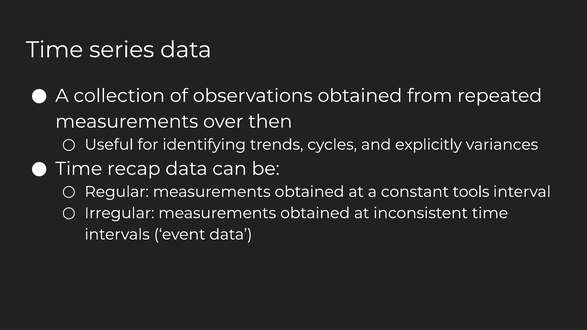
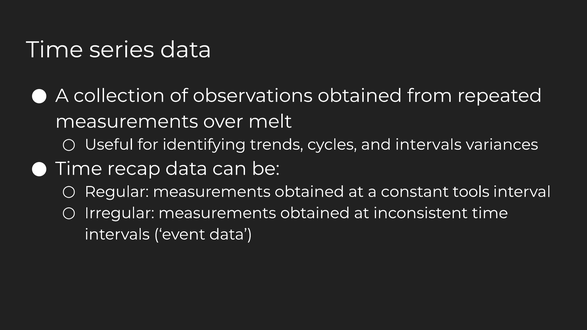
then: then -> melt (270, 122)
and explicitly: explicitly -> intervals (428, 145)
